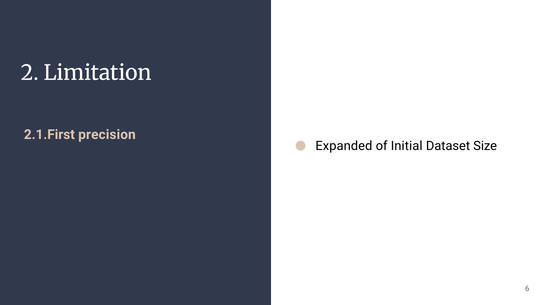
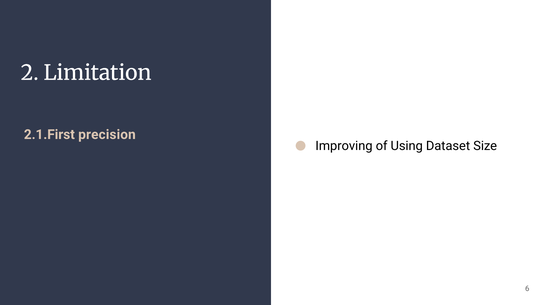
Expanded: Expanded -> Improving (344, 146)
Initial: Initial -> Using (407, 146)
